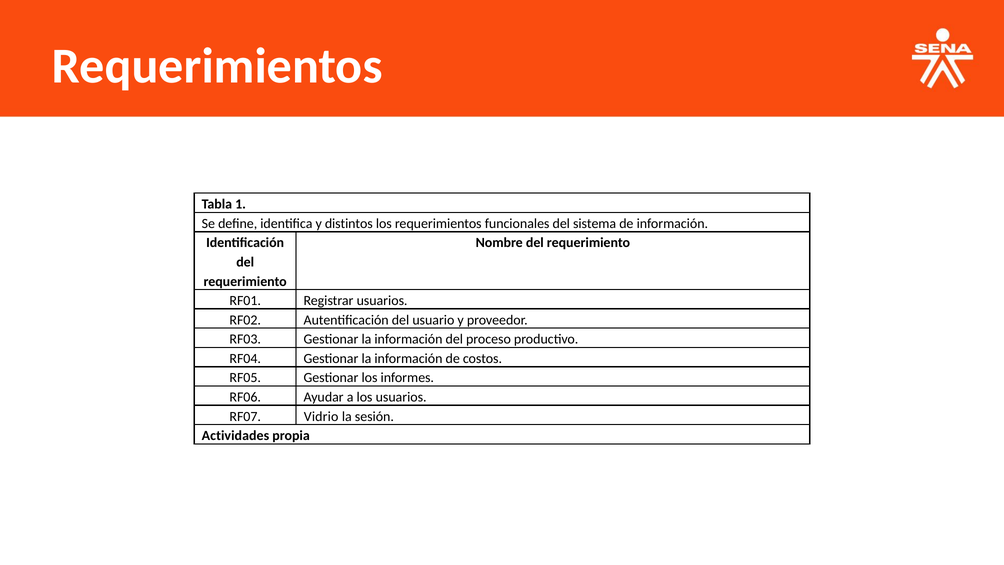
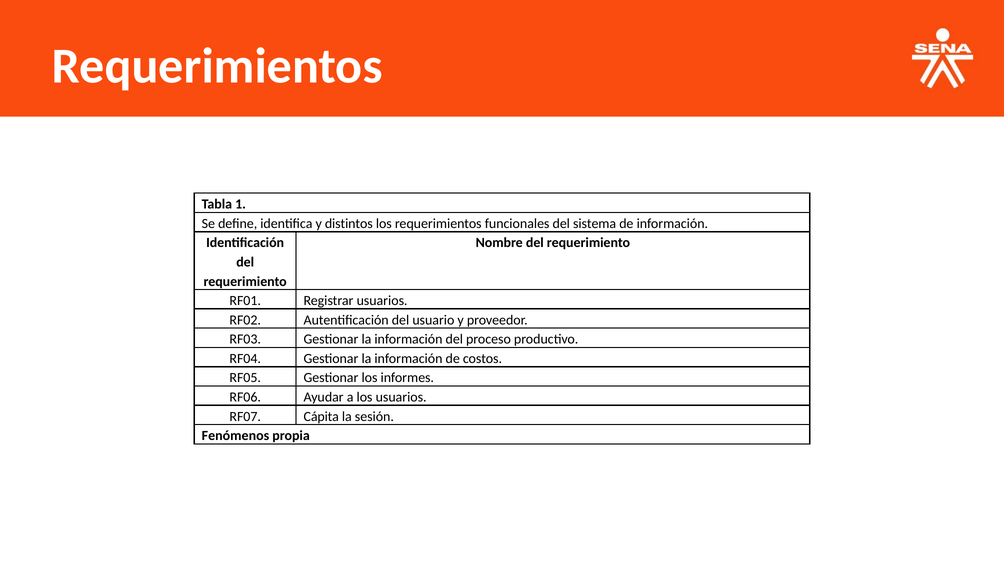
Vidrio: Vidrio -> Cápita (321, 416)
Actividades: Actividades -> Fenómenos (235, 436)
